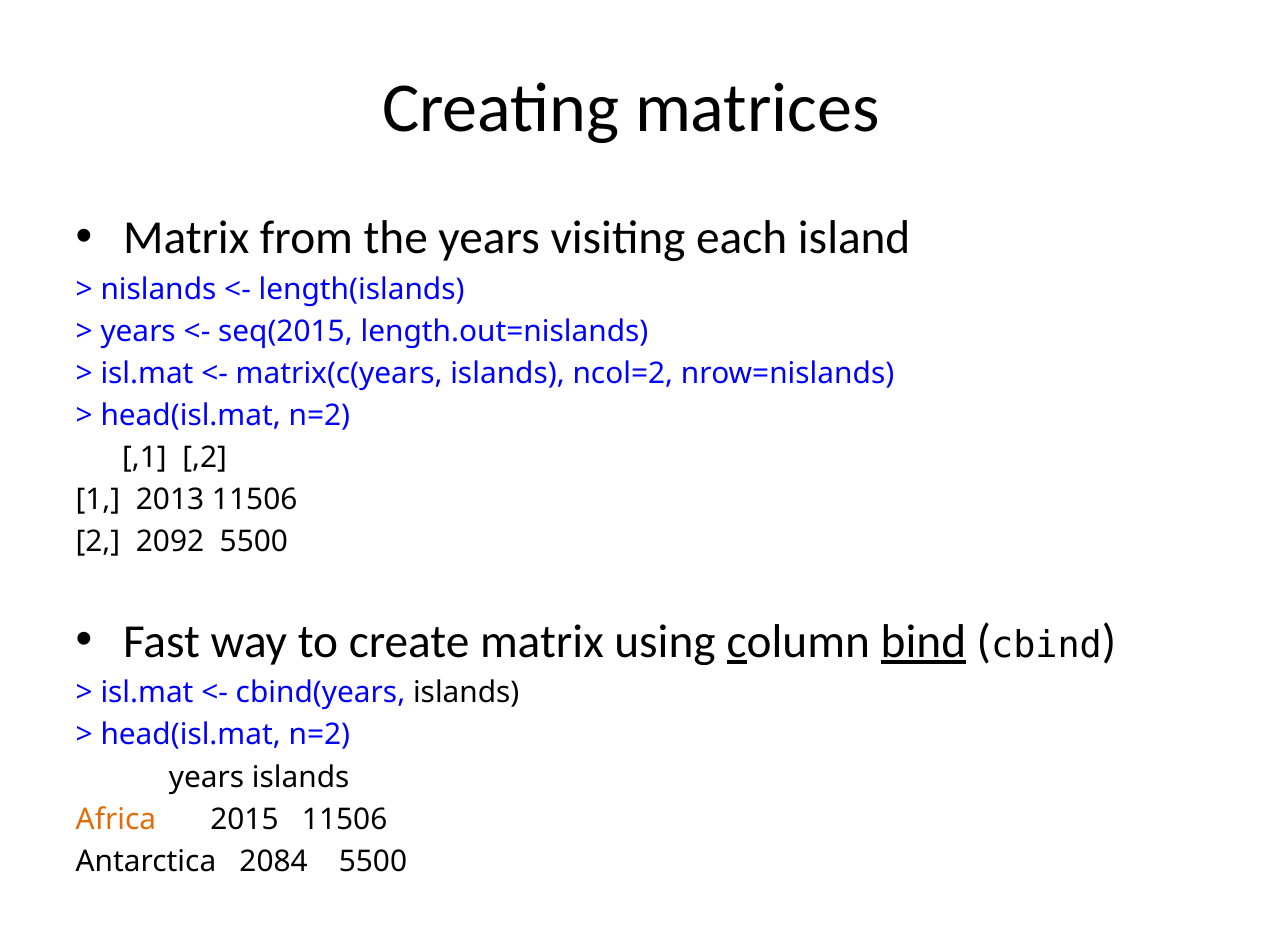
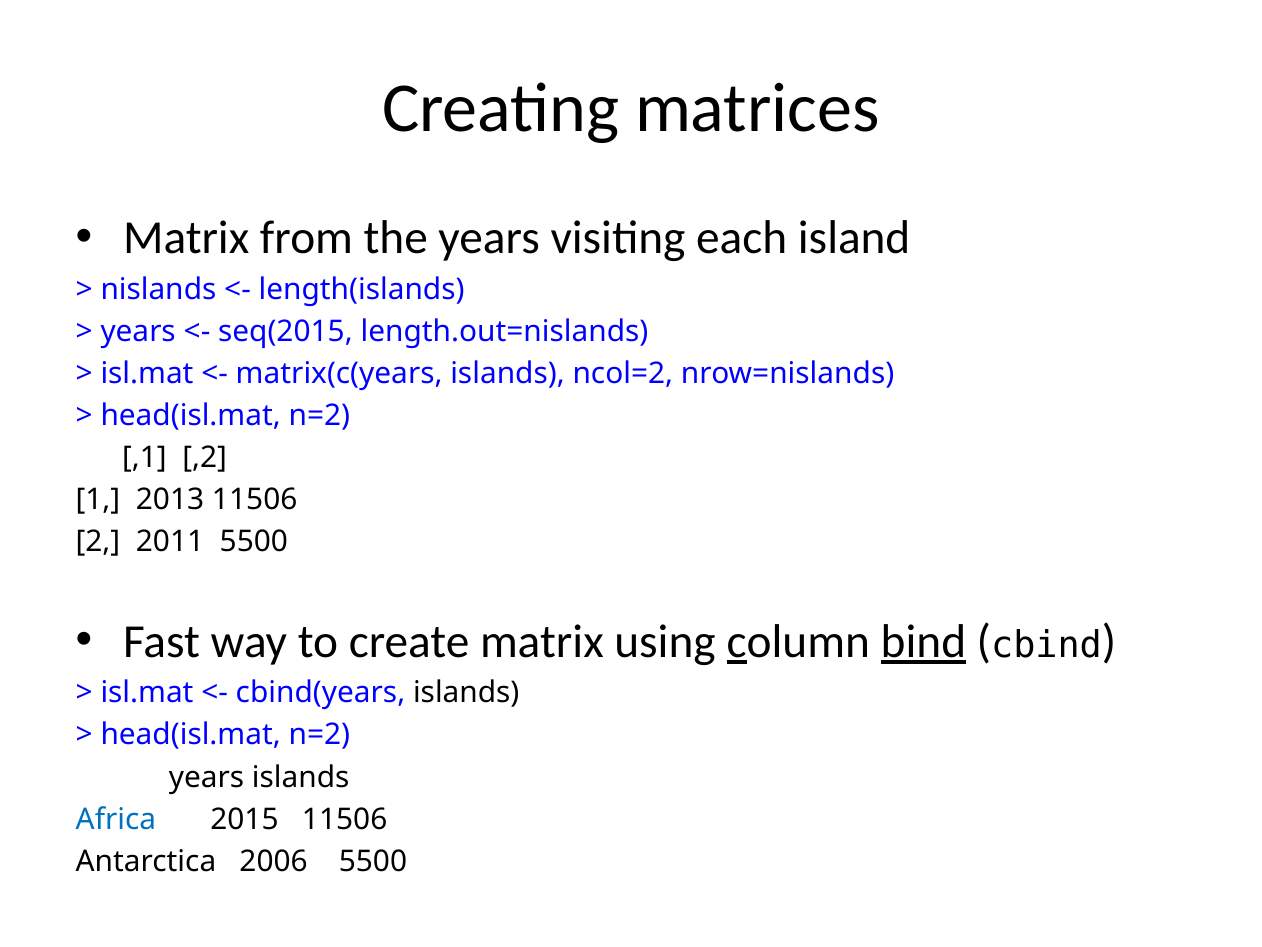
2092: 2092 -> 2011 (170, 542)
Africa colour: orange -> blue (116, 819)
2084: 2084 -> 2006 (274, 861)
